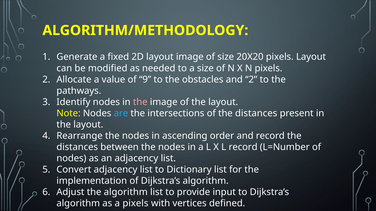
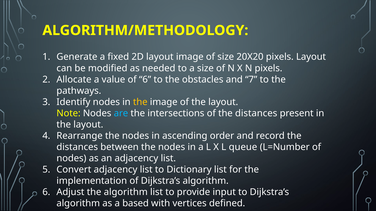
of 9: 9 -> 6 (145, 80)
and 2: 2 -> 7 (251, 80)
the colour: pink -> yellow (140, 102)
L record: record -> queue (243, 147)
a pixels: pixels -> based (136, 204)
